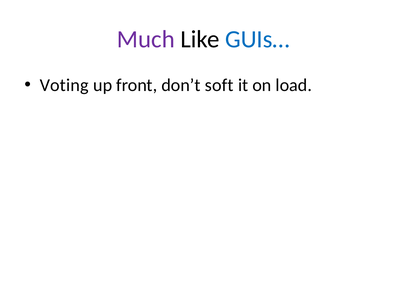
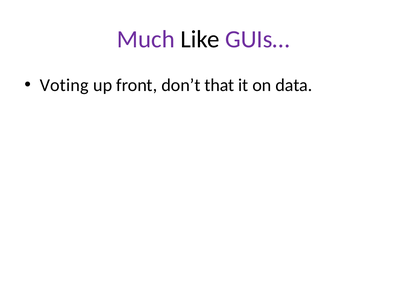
GUIs… colour: blue -> purple (257, 39)
soft: soft -> that (219, 85)
load: load -> data (294, 85)
